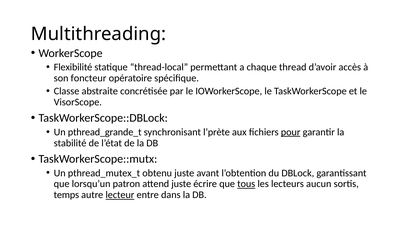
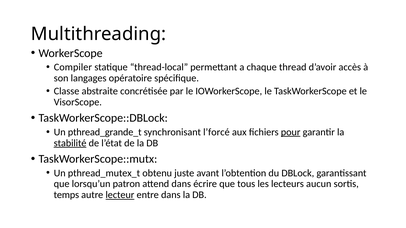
Flexibilité: Flexibilité -> Compiler (73, 67)
foncteur: foncteur -> langages (89, 78)
l’prète: l’prète -> l’forcé (216, 132)
stabilité underline: none -> present (70, 143)
attend juste: juste -> dans (181, 184)
tous underline: present -> none (246, 184)
